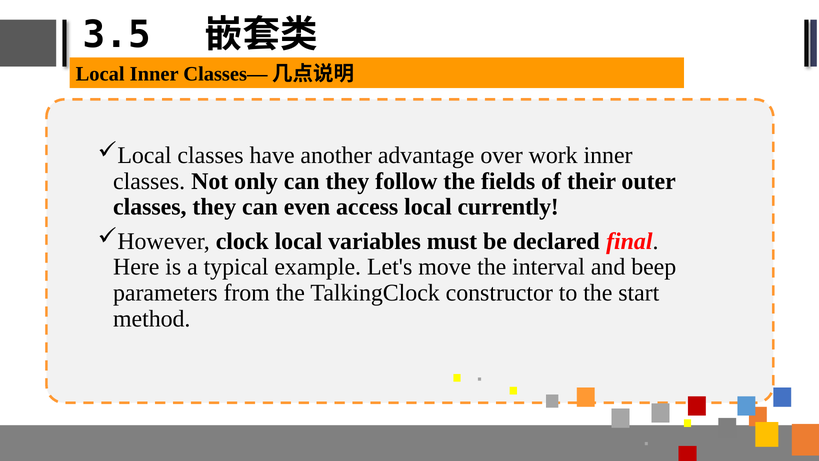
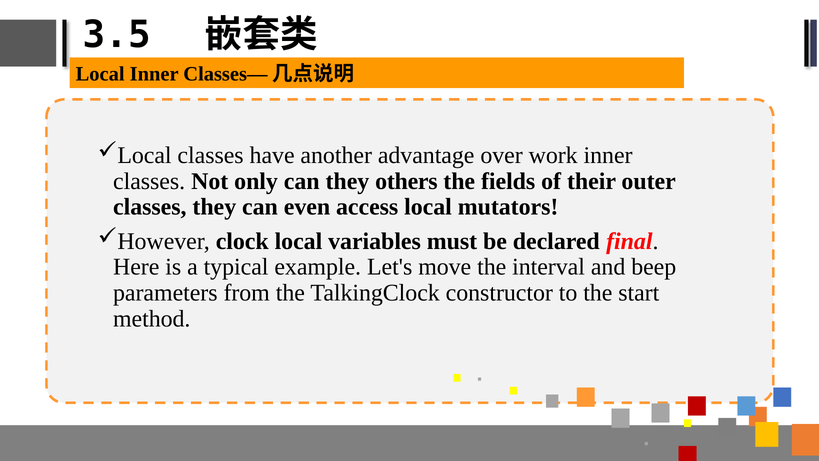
follow: follow -> others (406, 181)
currently: currently -> mutators (508, 207)
